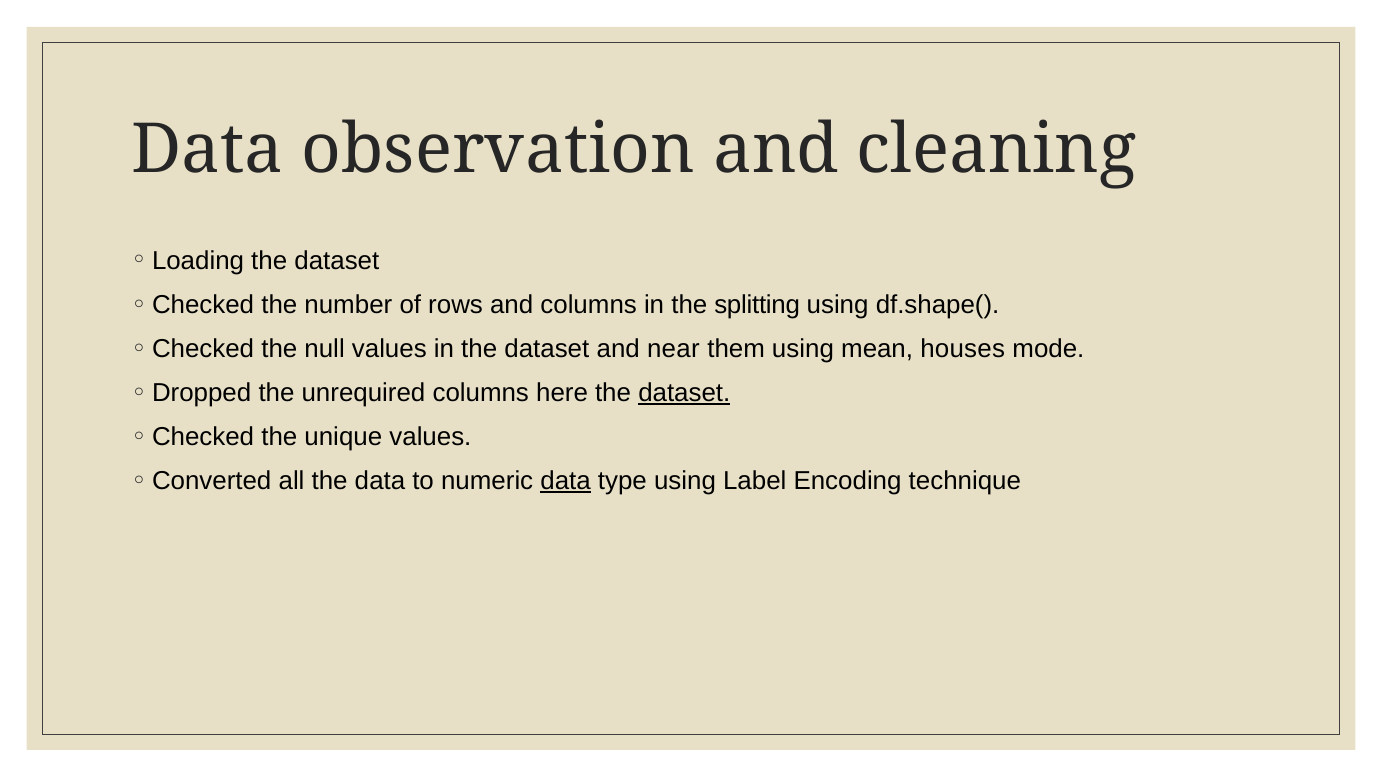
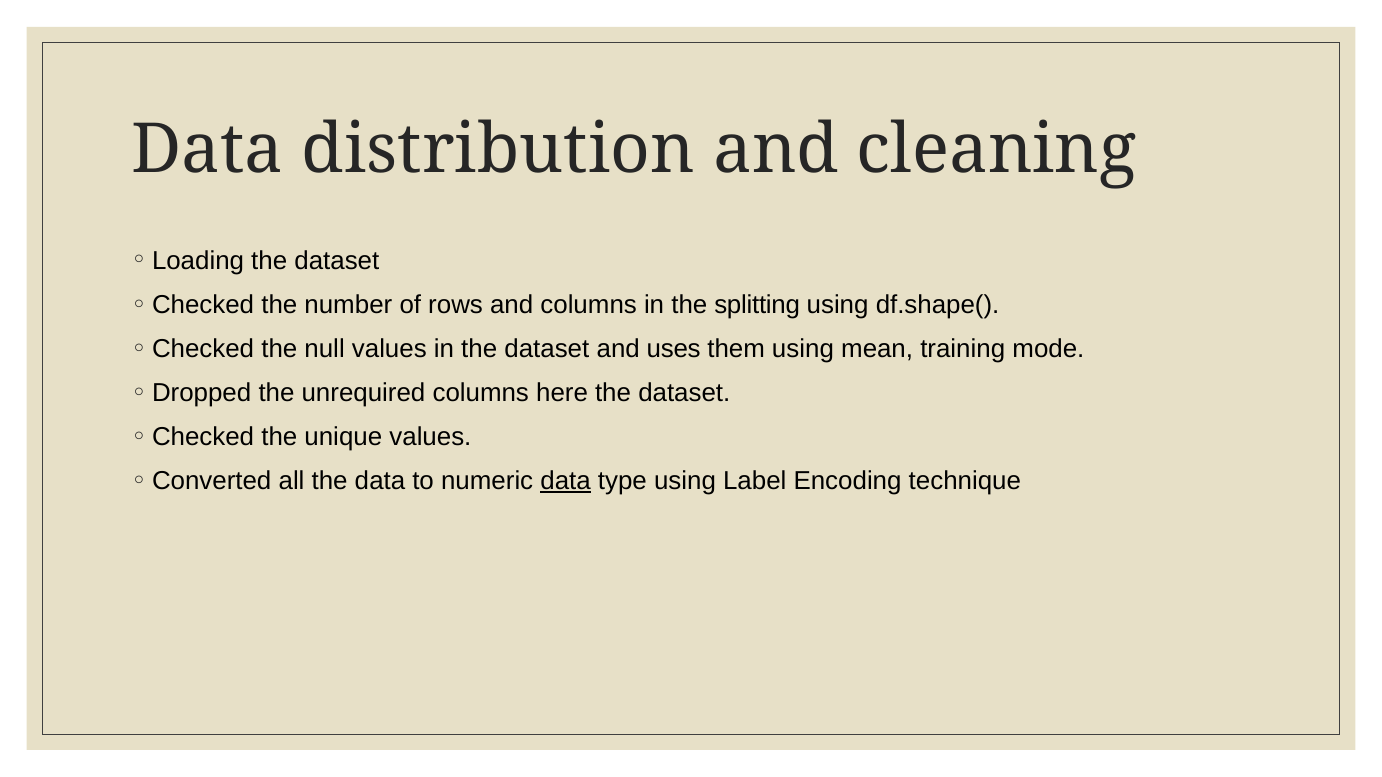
observation: observation -> distribution (498, 150)
near: near -> uses (674, 349)
houses: houses -> training (963, 349)
dataset underline: present -> none (684, 393)
